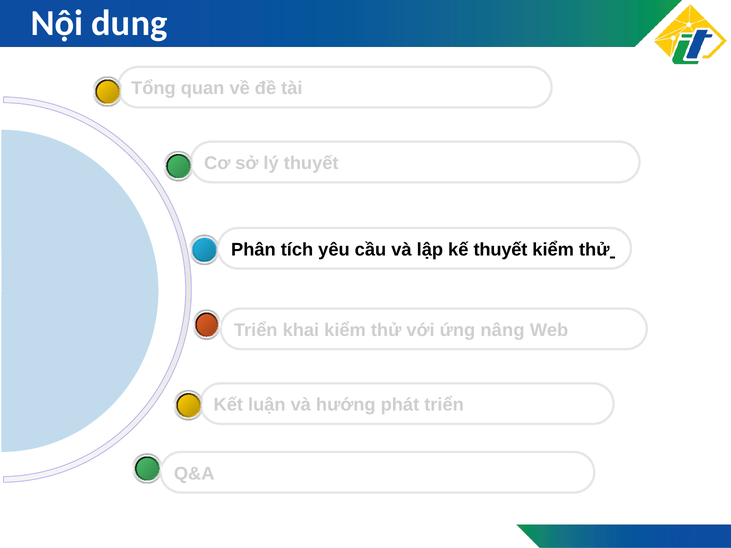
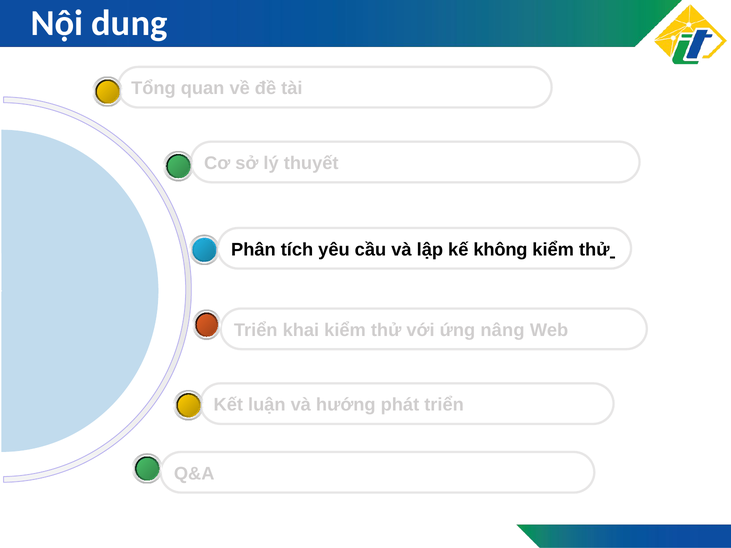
kế thuyết: thuyết -> không (500, 250)
